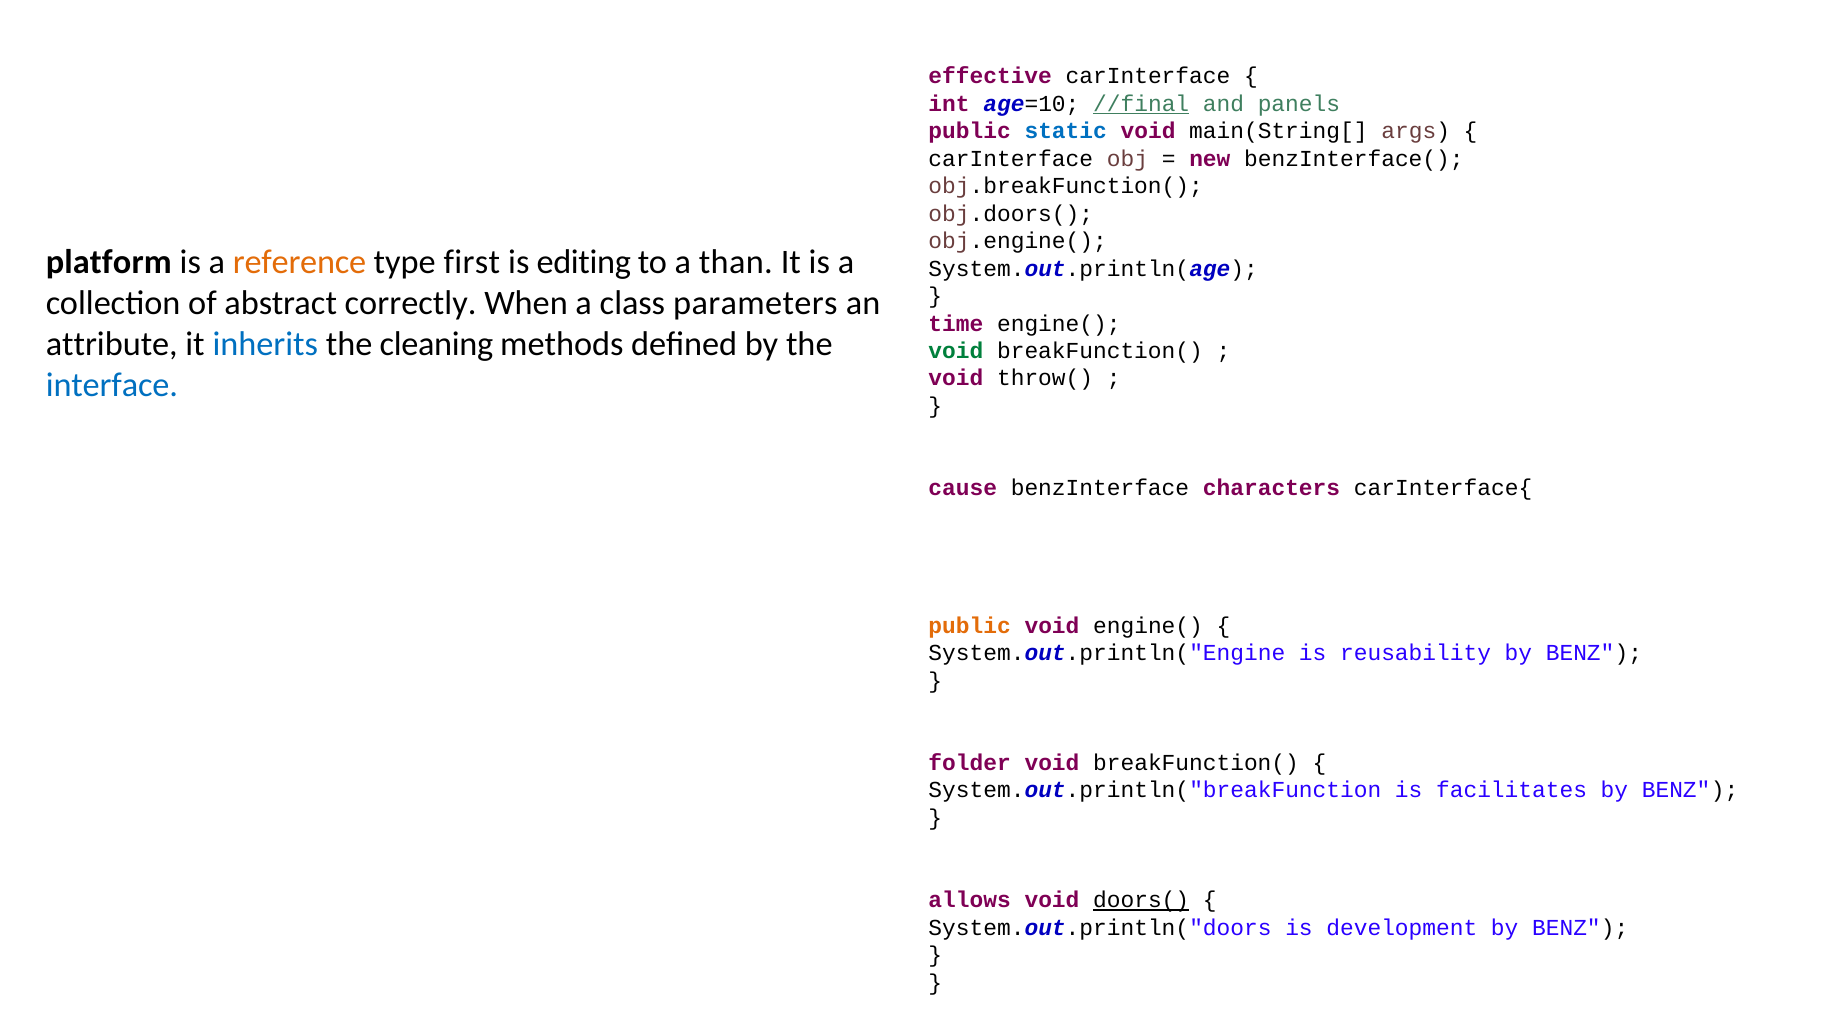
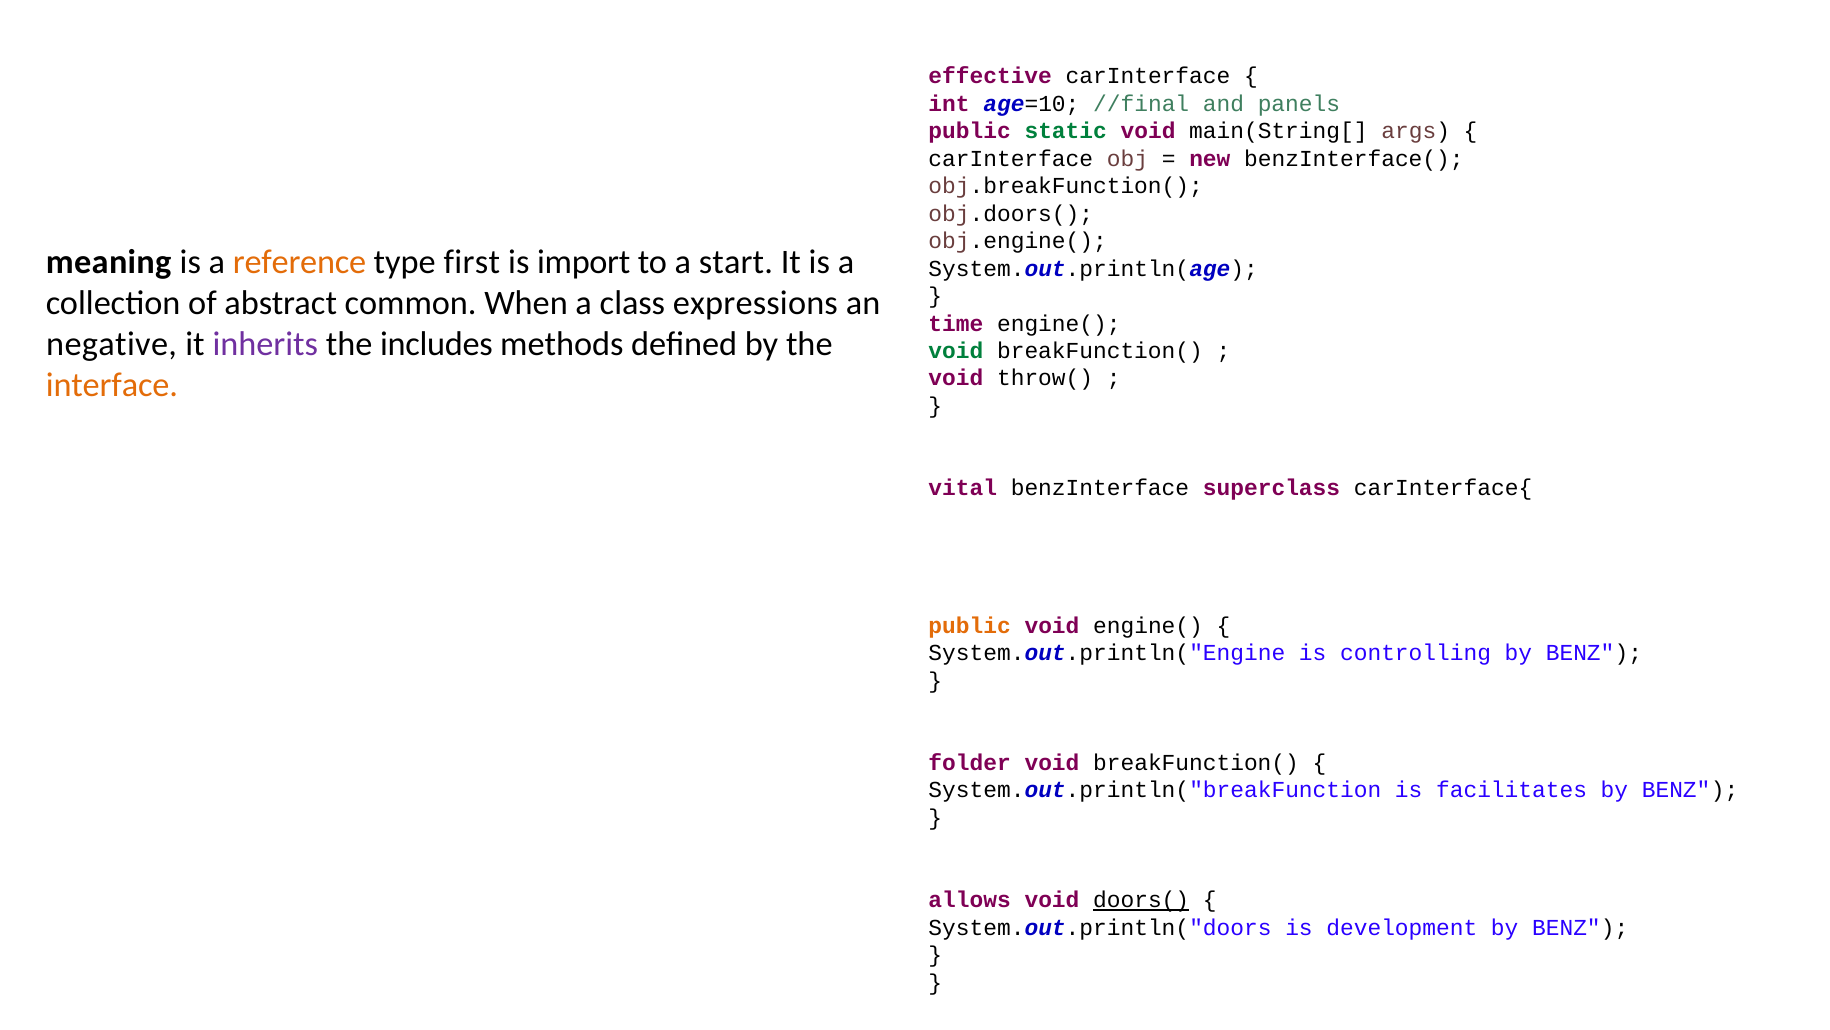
//final underline: present -> none (1141, 104)
static colour: blue -> green (1066, 131)
platform: platform -> meaning (109, 262)
editing: editing -> import (584, 262)
than: than -> start (736, 262)
correctly: correctly -> common (411, 303)
parameters: parameters -> expressions (755, 303)
attribute: attribute -> negative (112, 344)
inherits colour: blue -> purple (265, 344)
cleaning: cleaning -> includes (436, 344)
interface colour: blue -> orange (112, 385)
cause: cause -> vital (963, 488)
characters: characters -> superclass (1272, 488)
reusability: reusability -> controlling (1416, 653)
